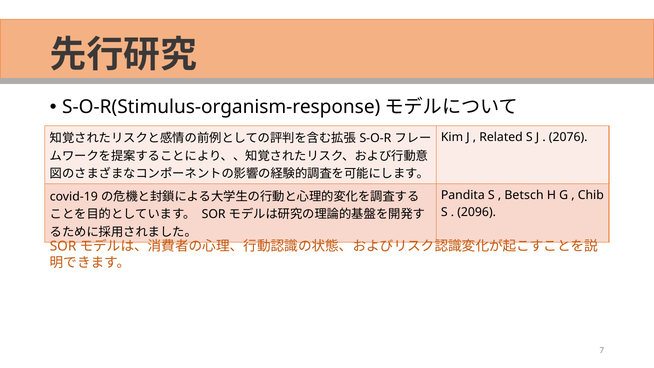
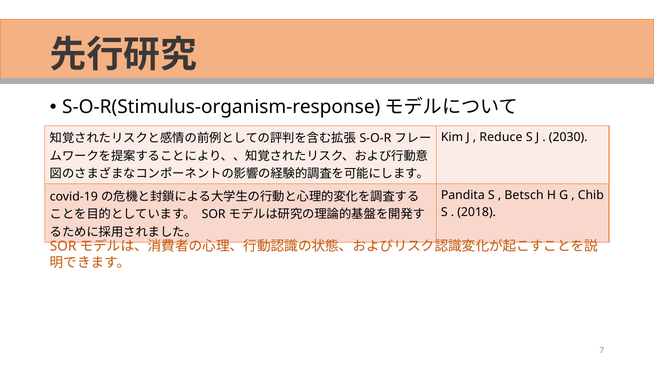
Related: Related -> Reduce (501, 137)
2076: 2076 -> 2030 (568, 137)
2096: 2096 -> 2018 (477, 212)
